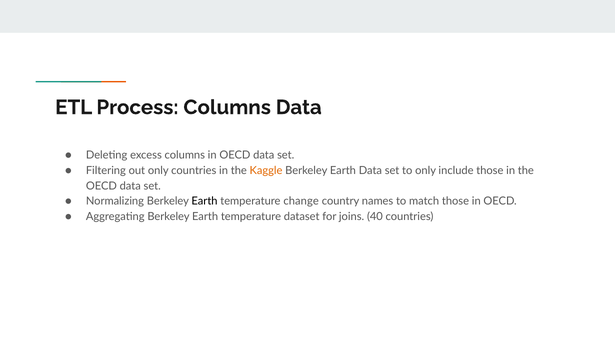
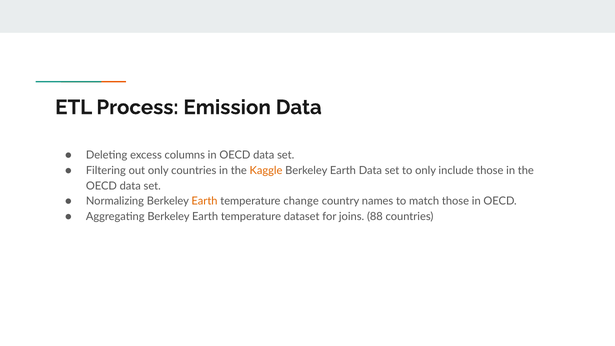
Process Columns: Columns -> Emission (227, 107)
Earth colour: black -> orange (205, 201)
40: 40 -> 88 (375, 216)
